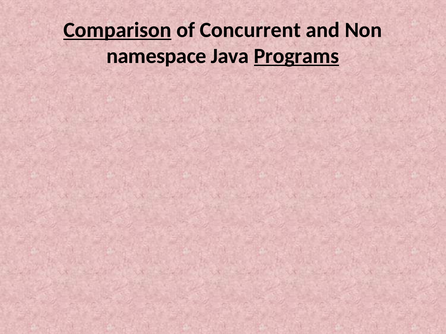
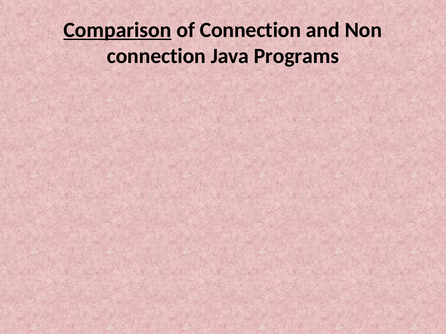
of Concurrent: Concurrent -> Connection (250, 30)
namespace: namespace -> connection (156, 56)
Programs underline: present -> none (296, 56)
